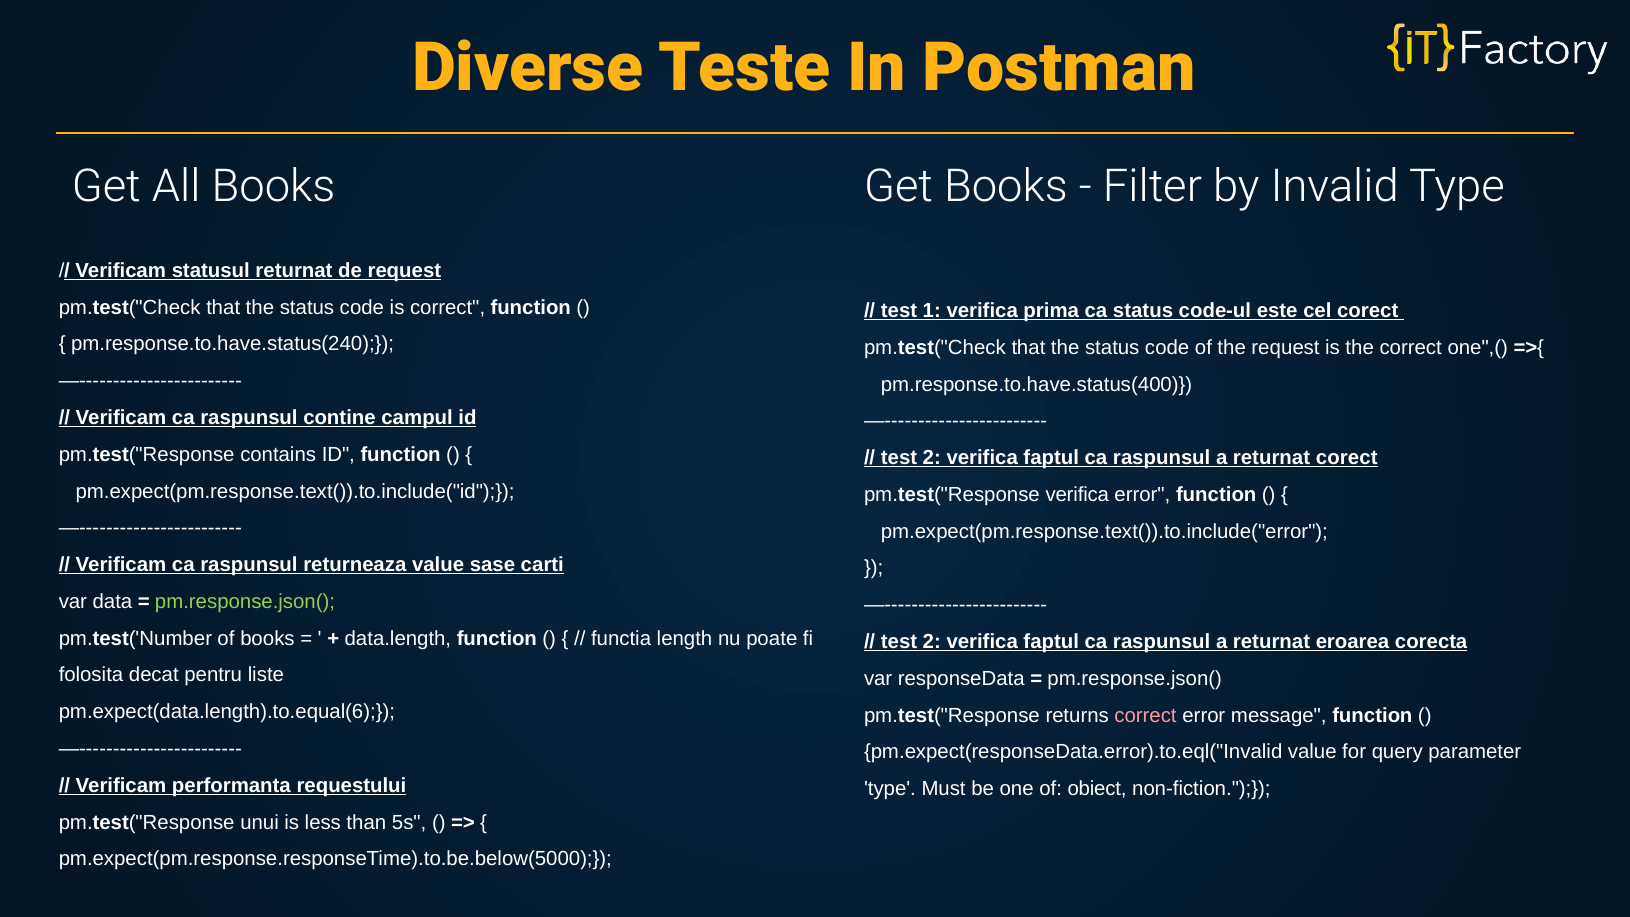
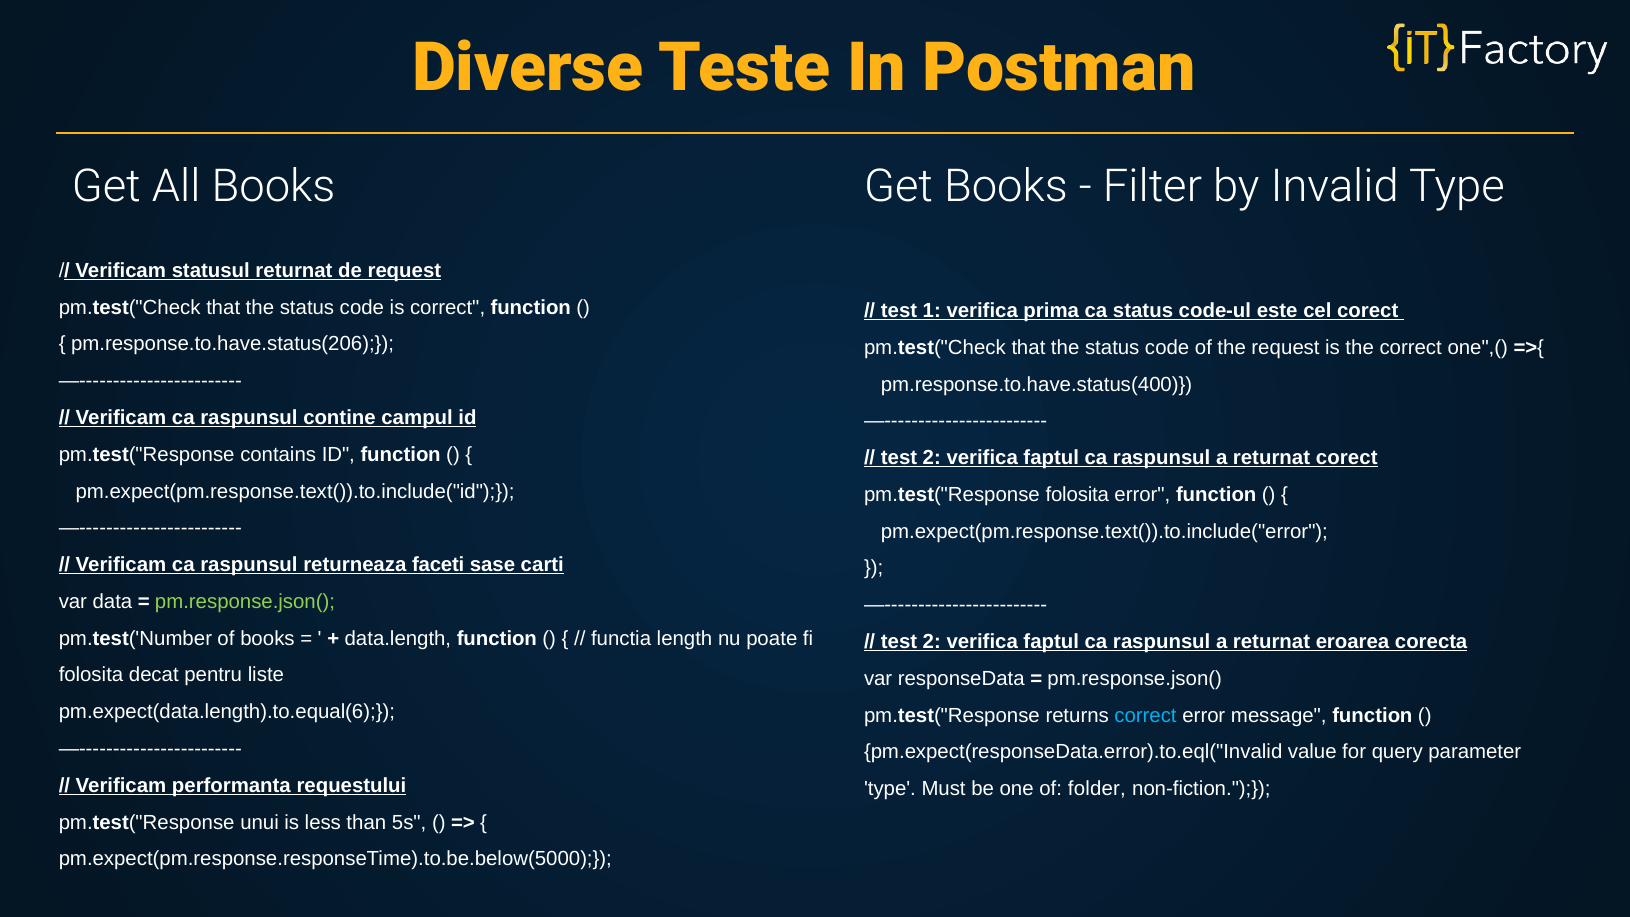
pm.response.to.have.status(240: pm.response.to.have.status(240 -> pm.response.to.have.status(206 (232, 344)
pm.test("Response verifica: verifica -> folosita (1077, 495)
returneaza value: value -> faceti (438, 565)
correct colour: pink -> light blue (1146, 715)
obiect: obiect -> folder (1097, 789)
